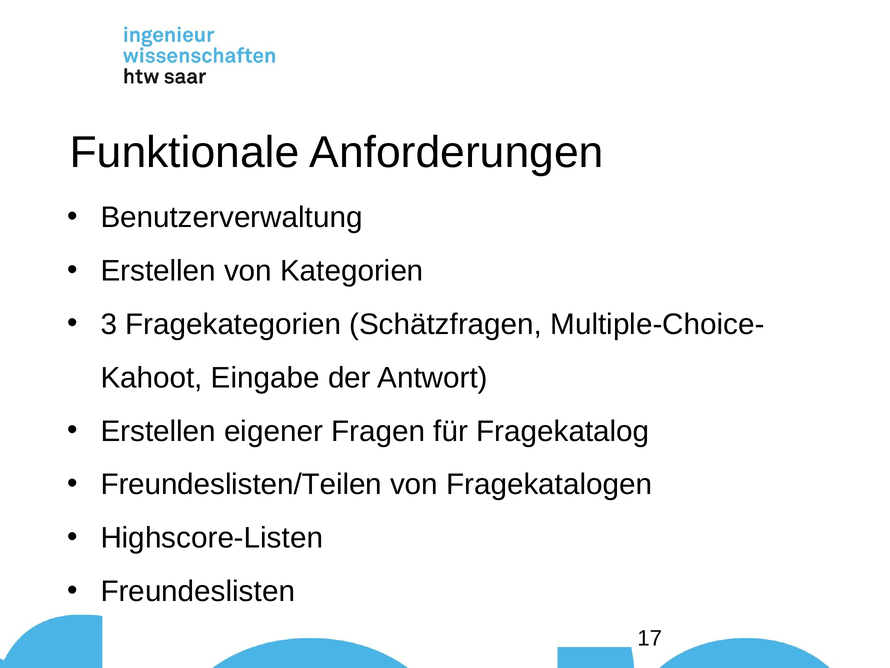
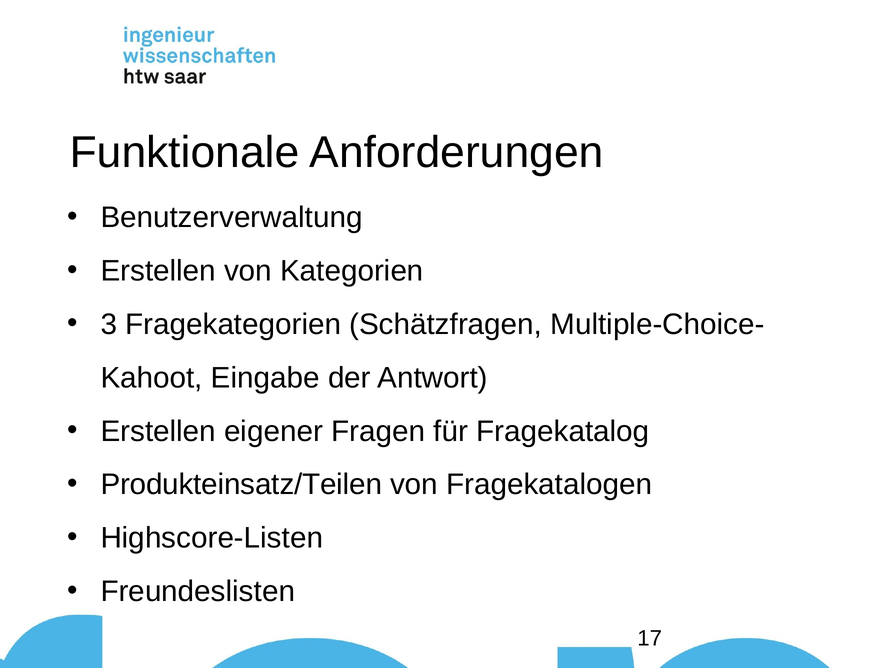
Freundeslisten/Teilen: Freundeslisten/Teilen -> Produkteinsatz/Teilen (241, 484)
